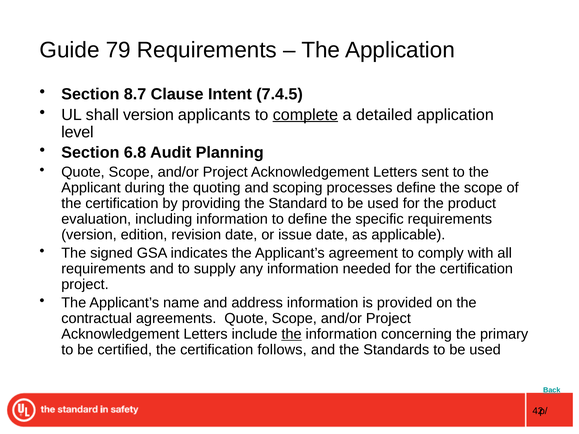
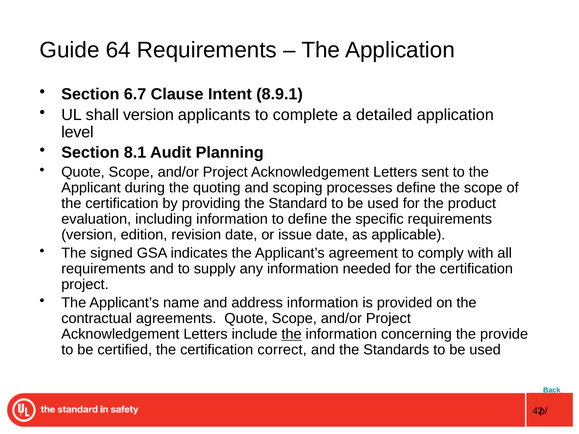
79: 79 -> 64 (118, 50)
8.7: 8.7 -> 6.7 (135, 94)
7.4.5: 7.4.5 -> 8.9.1 (280, 94)
complete underline: present -> none (305, 115)
6.8: 6.8 -> 8.1 (135, 153)
primary: primary -> provide (504, 334)
follows: follows -> correct (282, 350)
